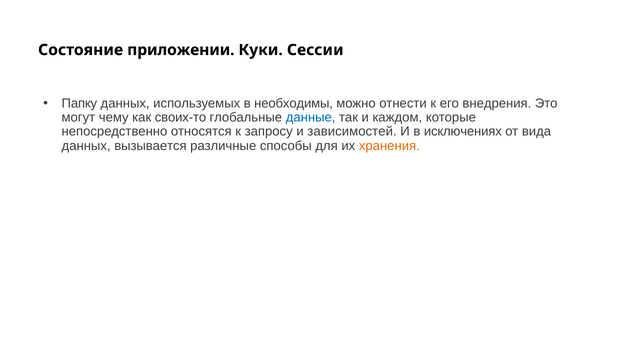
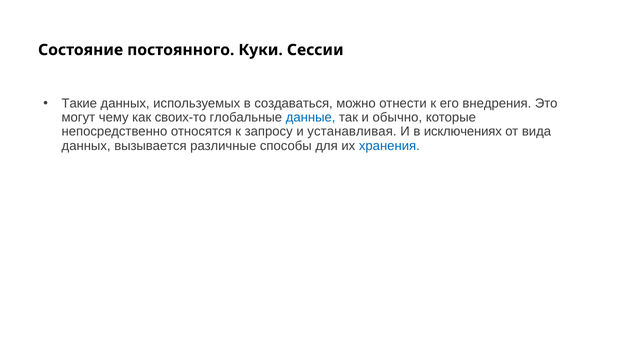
приложении: приложении -> постоянного (181, 50)
Папку: Папку -> Такие (79, 103)
необходимы: необходимы -> создаваться (294, 103)
каждом: каждом -> обычно (397, 118)
зависимостей: зависимостей -> устанавливая (352, 132)
хранения colour: orange -> blue (389, 146)
